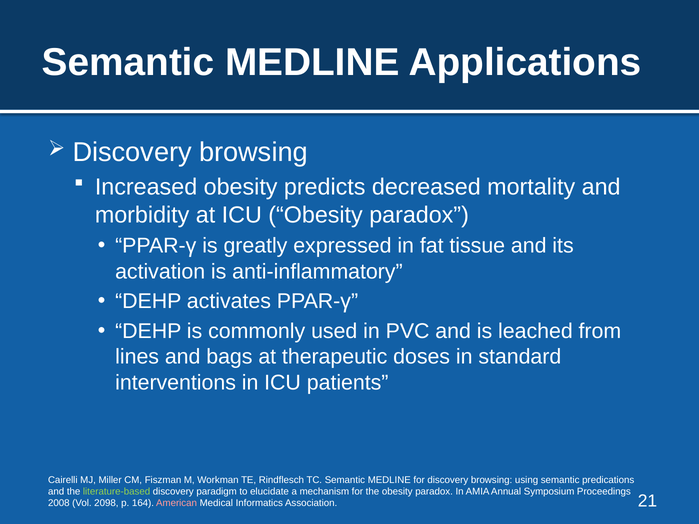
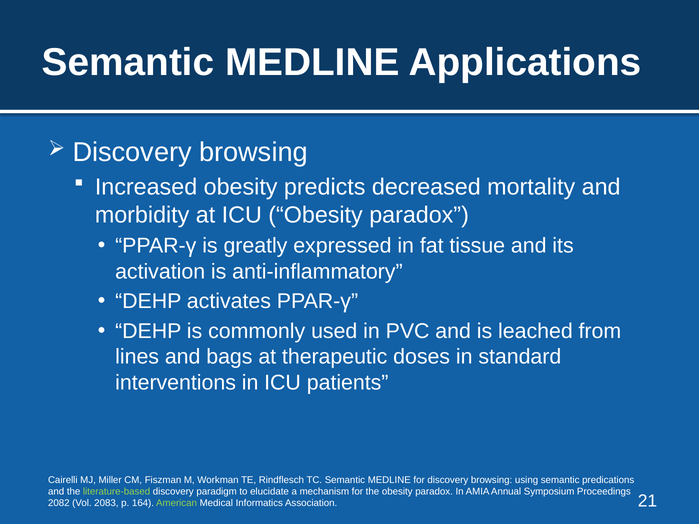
2008: 2008 -> 2082 (59, 504)
2098: 2098 -> 2083 (106, 504)
American colour: pink -> light green (177, 504)
